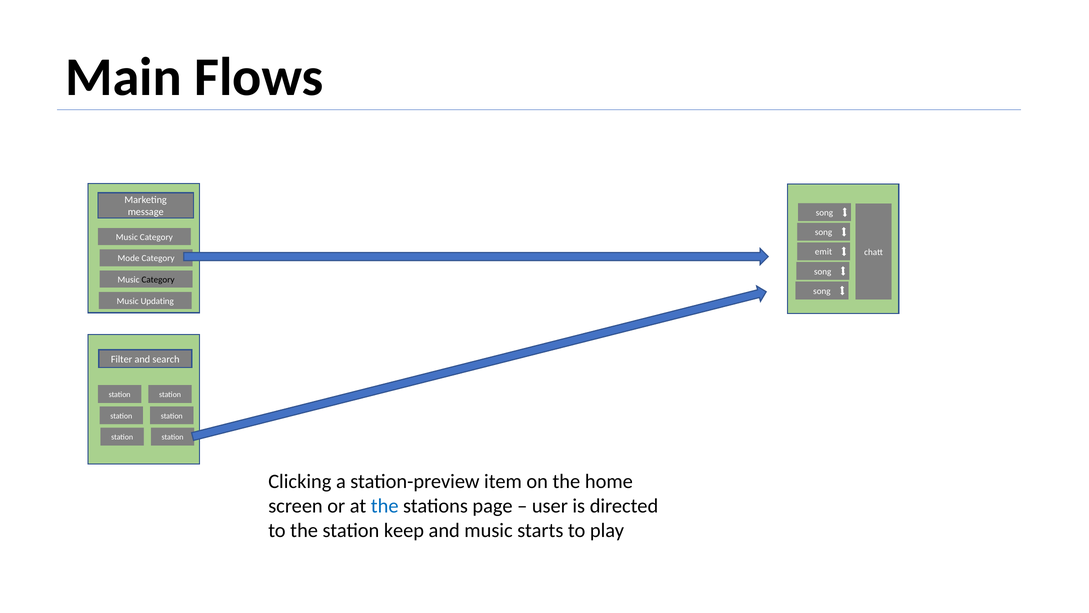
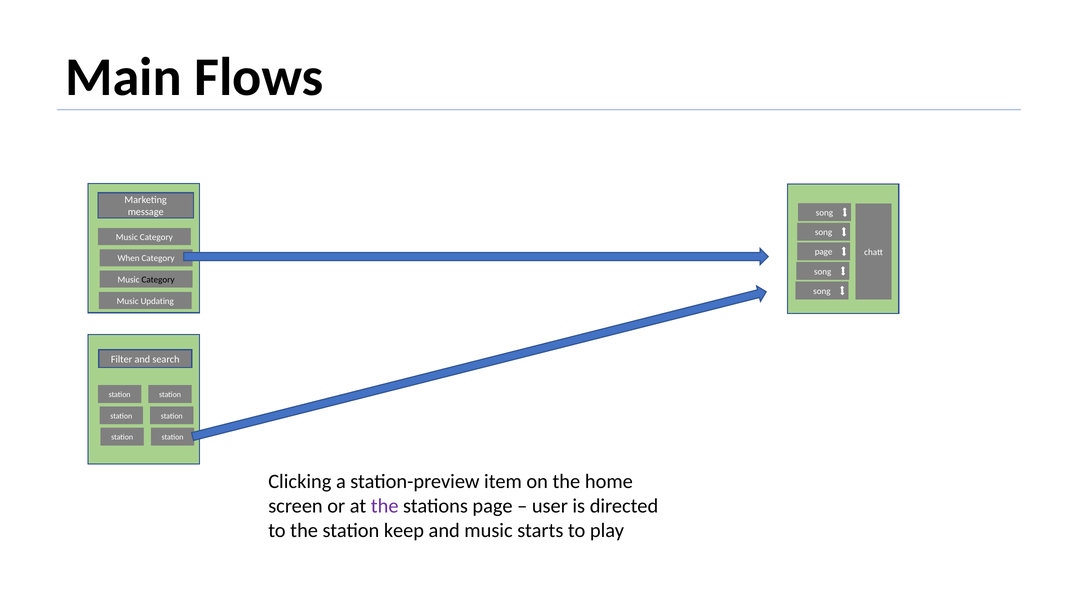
emit: emit -> page (824, 252)
Mode: Mode -> When (129, 258)
the colour: blue -> purple (385, 506)
